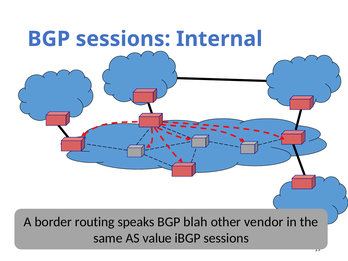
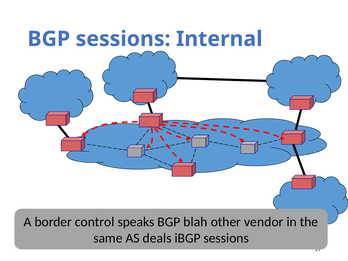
routing: routing -> control (95, 222)
value: value -> deals (157, 238)
